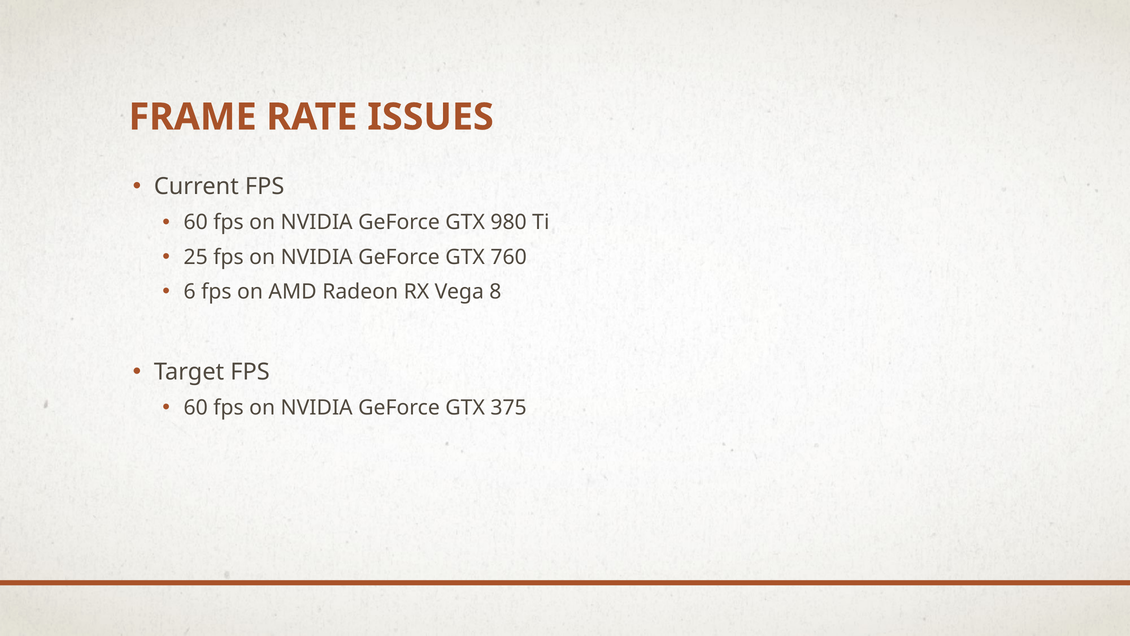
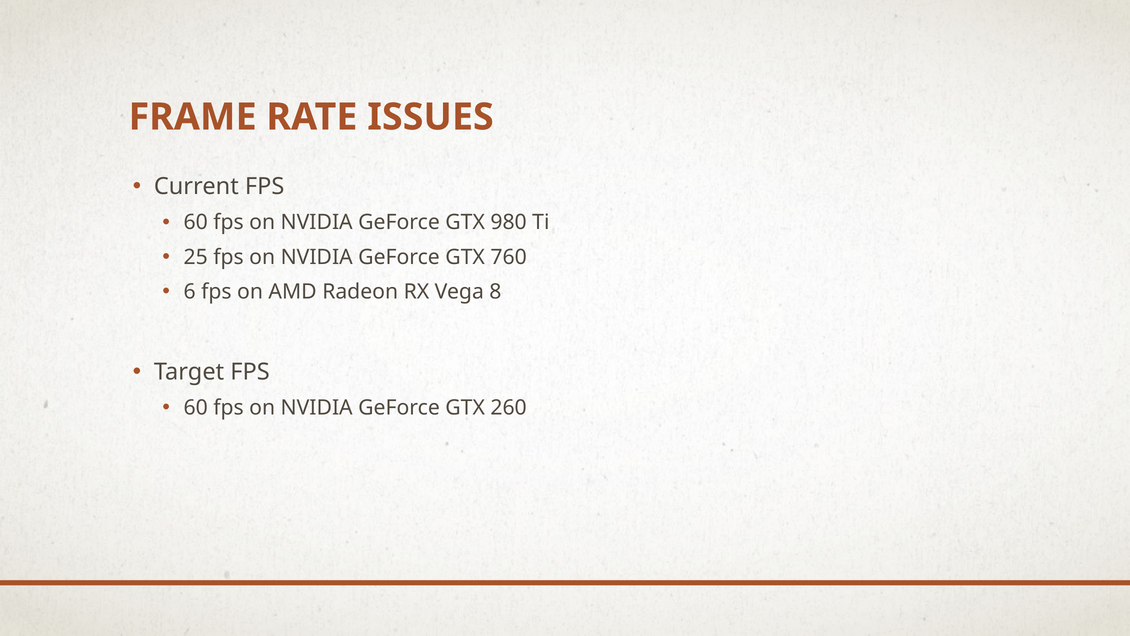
375: 375 -> 260 (509, 408)
